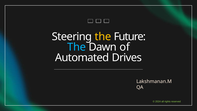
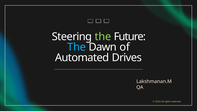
the colour: yellow -> light green (103, 37)
